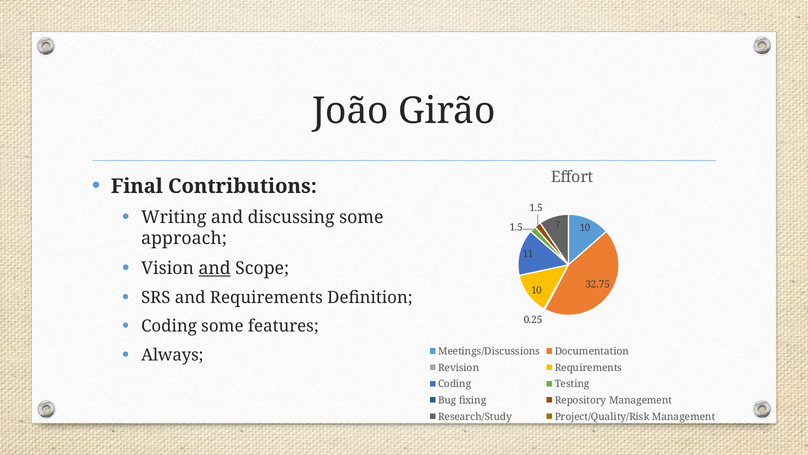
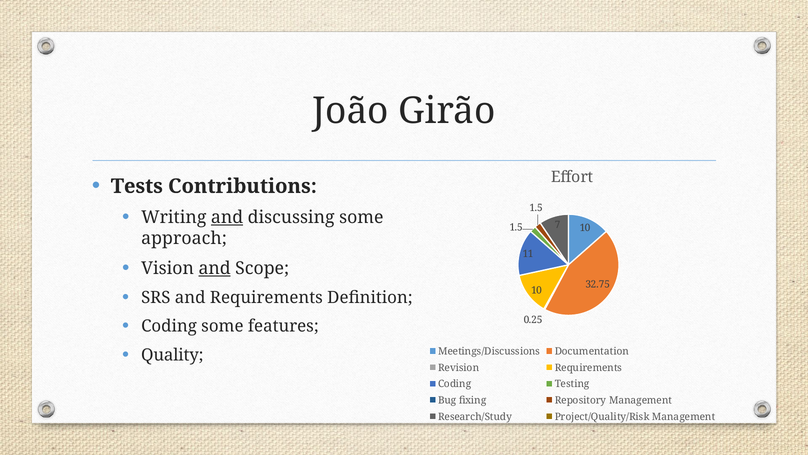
Final: Final -> Tests (137, 186)
and underline: none -> present (227, 217)
Always: Always -> Quality (172, 355)
